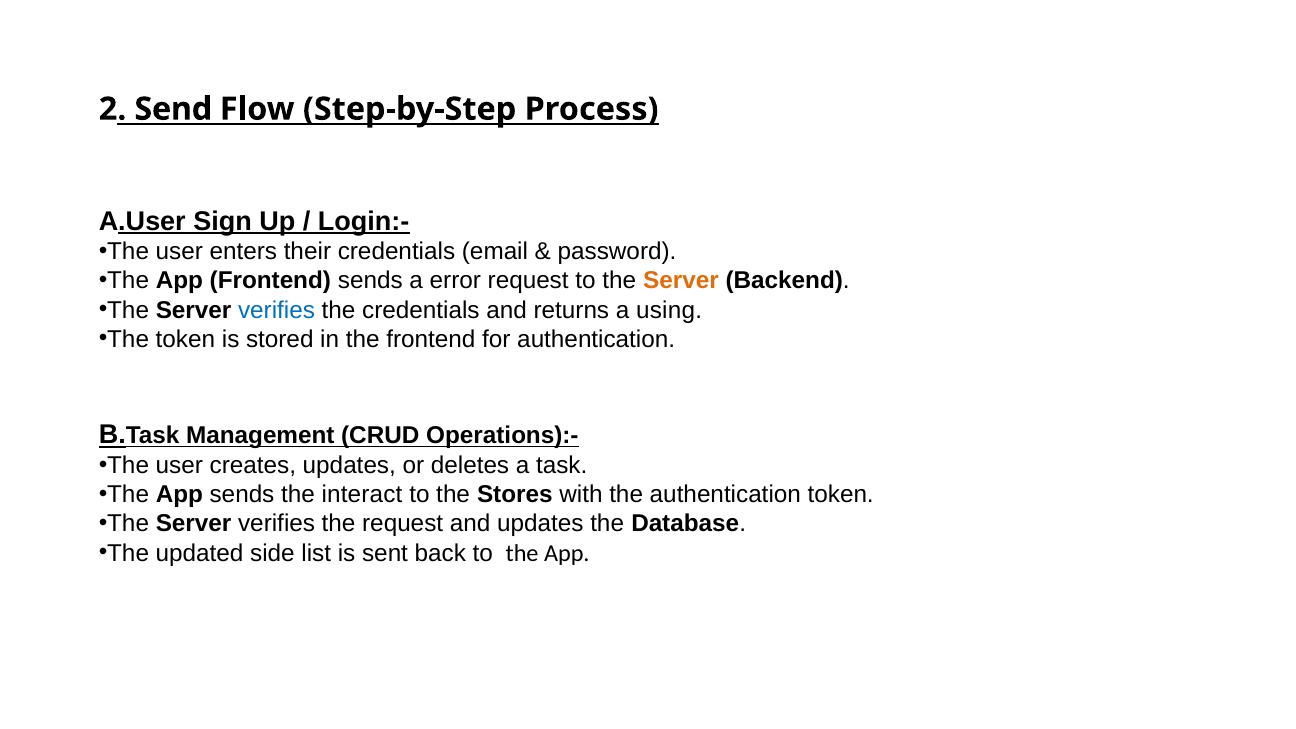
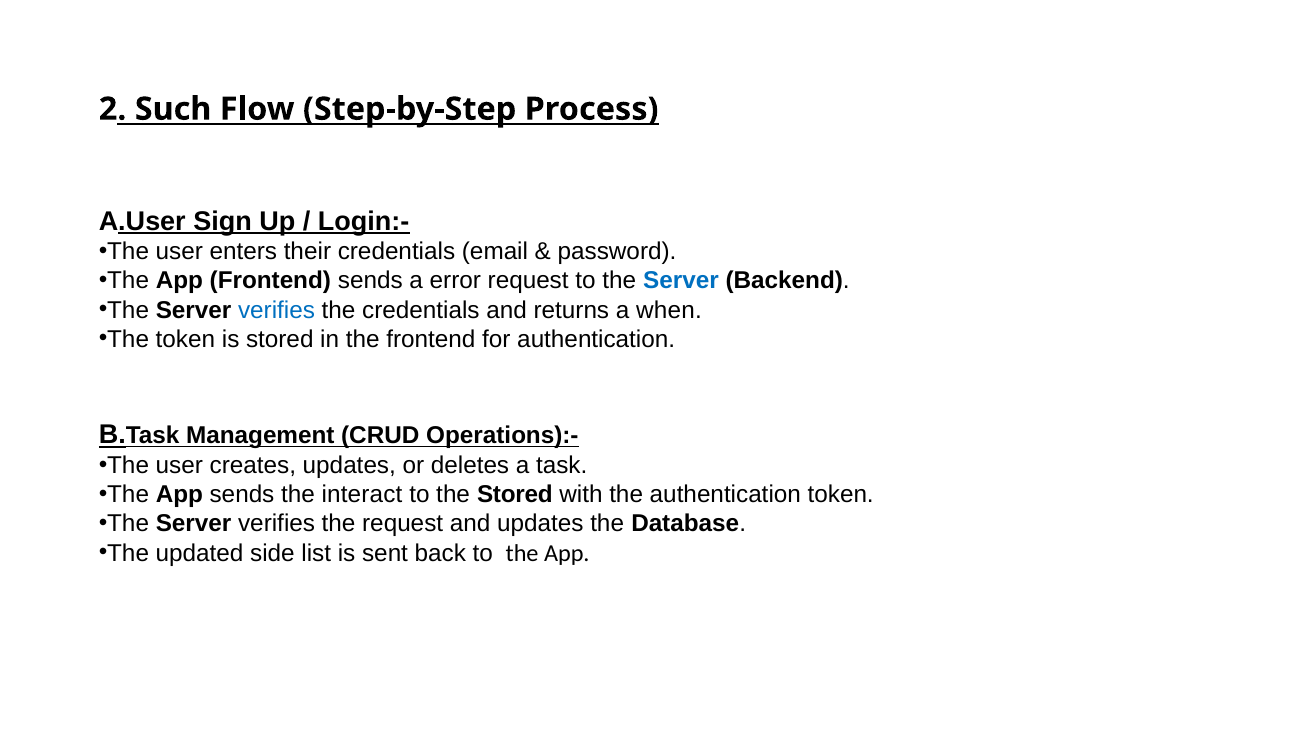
Send: Send -> Such (173, 109)
Server colour: orange -> blue (681, 281)
using: using -> when (669, 310)
the Stores: Stores -> Stored (515, 495)
